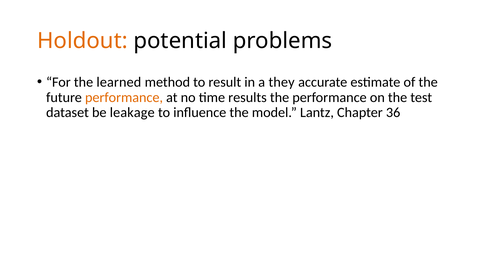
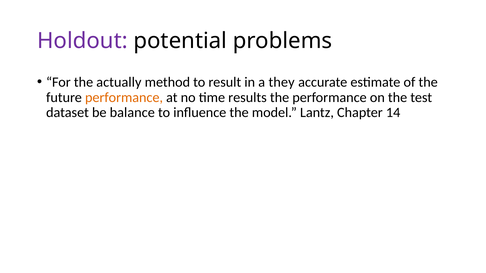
Holdout colour: orange -> purple (82, 41)
learned: learned -> actually (119, 82)
leakage: leakage -> balance (132, 113)
36: 36 -> 14 (393, 113)
